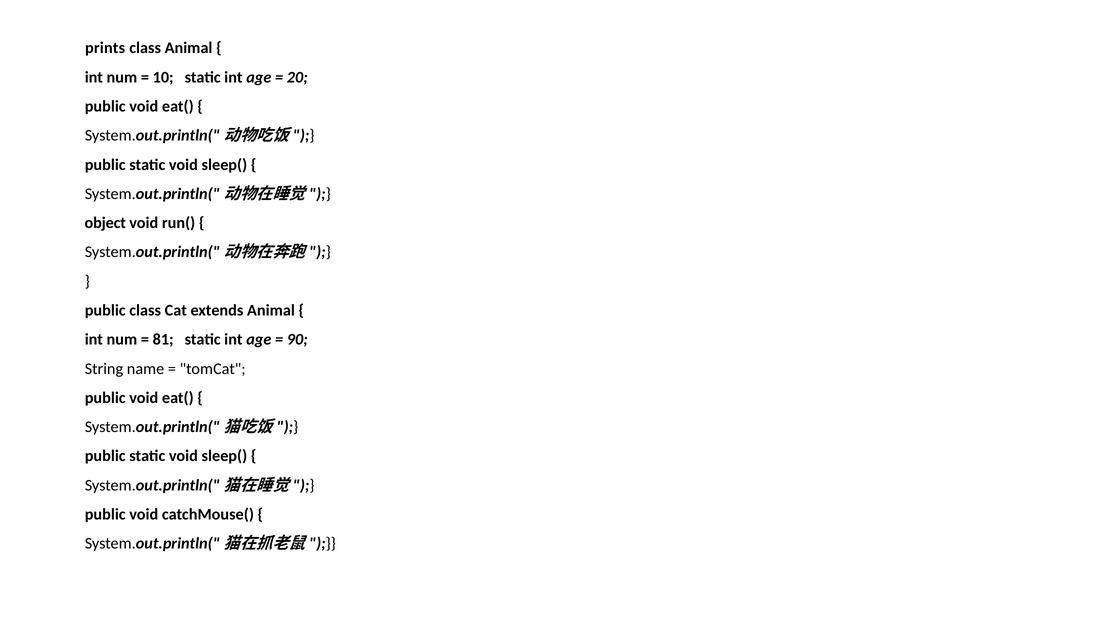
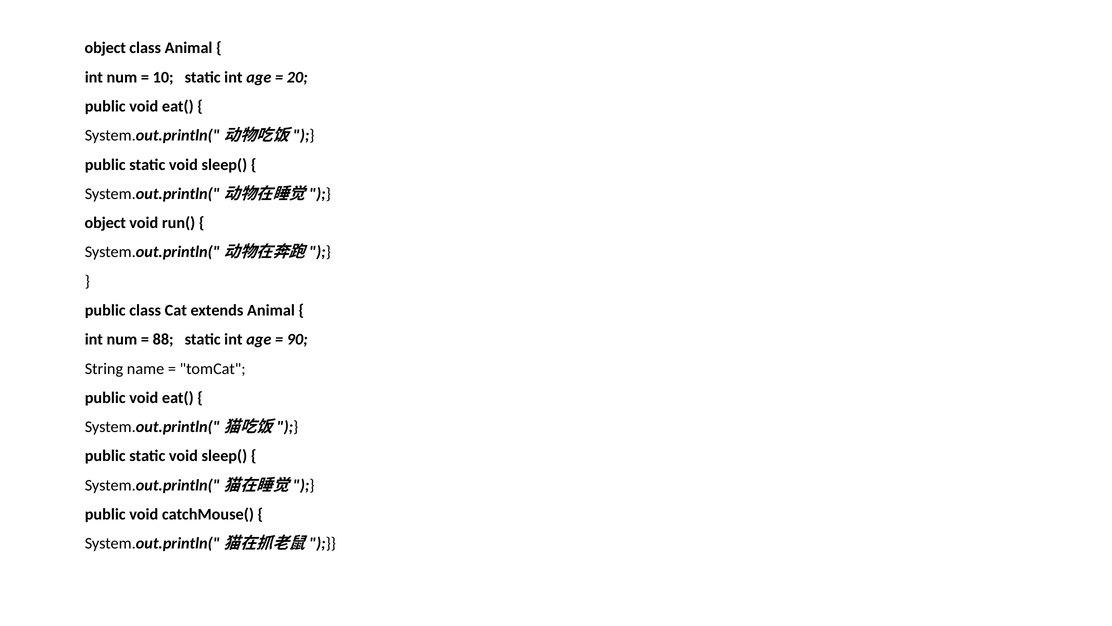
prints: prints -> object (105, 48)
81: 81 -> 88 (163, 339)
